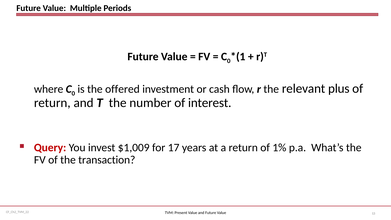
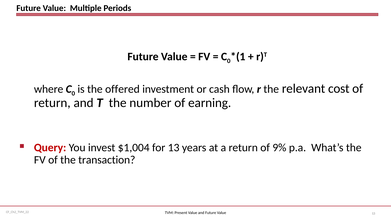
plus: plus -> cost (339, 88)
interest: interest -> earning (210, 103)
$1,009: $1,009 -> $1,004 (134, 148)
for 17: 17 -> 13 (174, 148)
1%: 1% -> 9% (279, 148)
